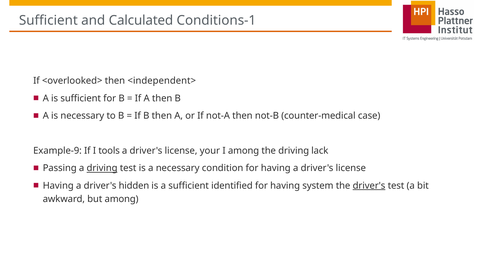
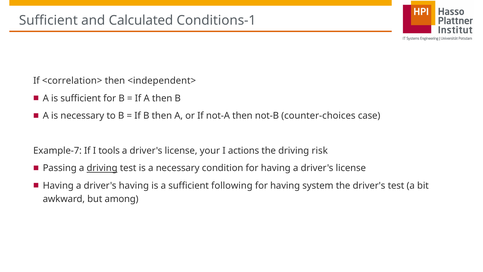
<overlooked>: <overlooked> -> <correlation> (72, 81)
counter-medical: counter-medical -> counter-choices (318, 116)
Example-9: Example-9 -> Example-7 (57, 151)
I among: among -> actions (244, 151)
lack: lack -> risk (320, 151)
driver's hidden: hidden -> having (134, 185)
identified: identified -> following (232, 185)
driver's underline: present -> none (369, 185)
